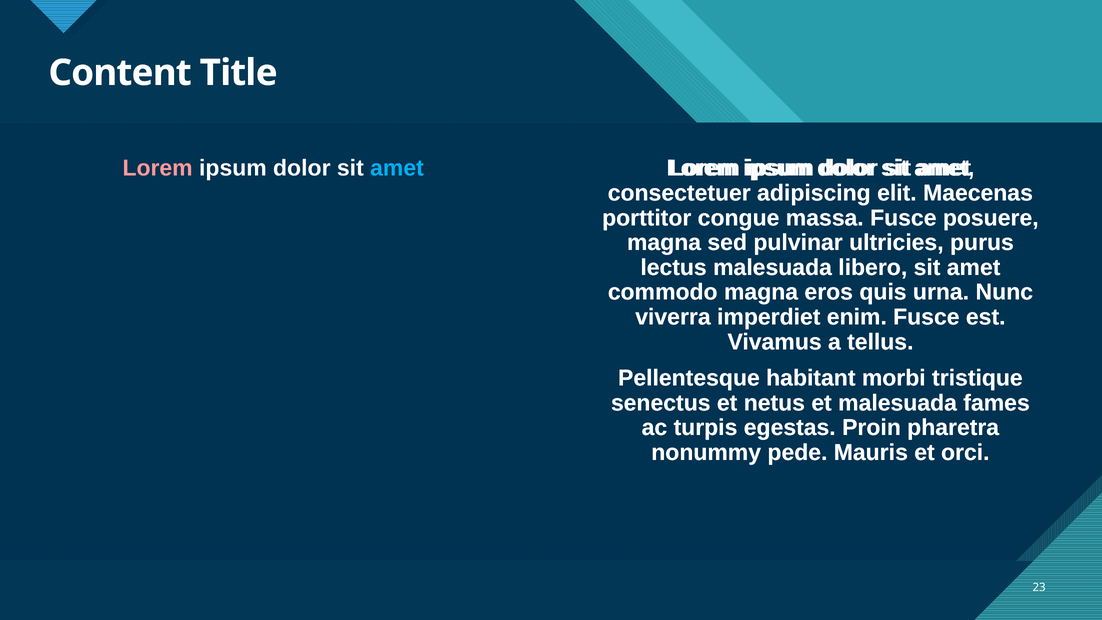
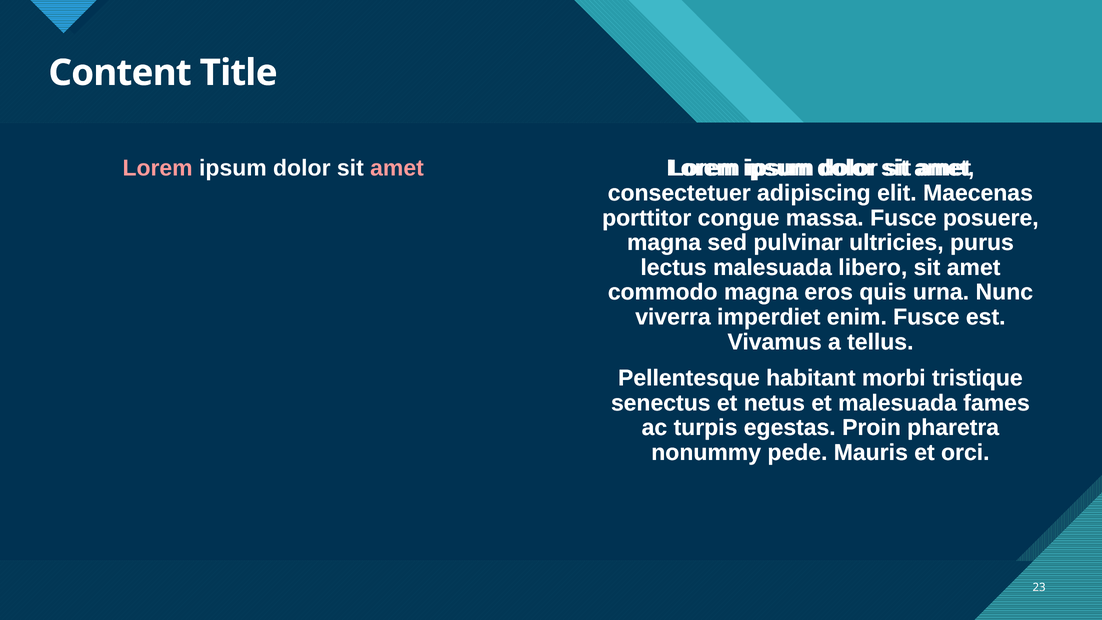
amet colour: light blue -> pink (397, 168)
